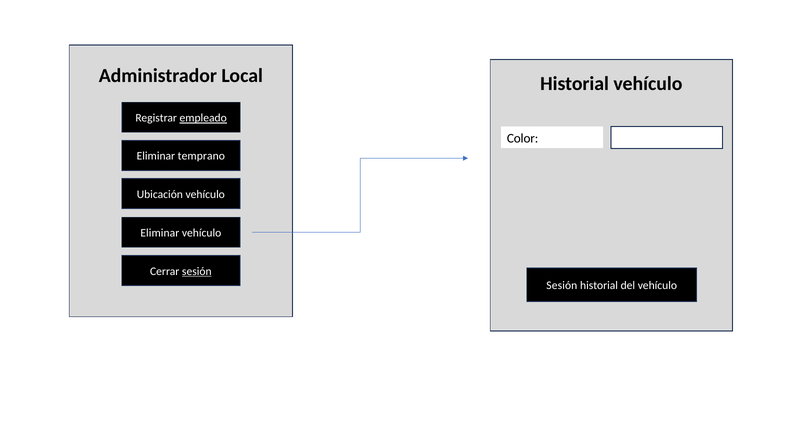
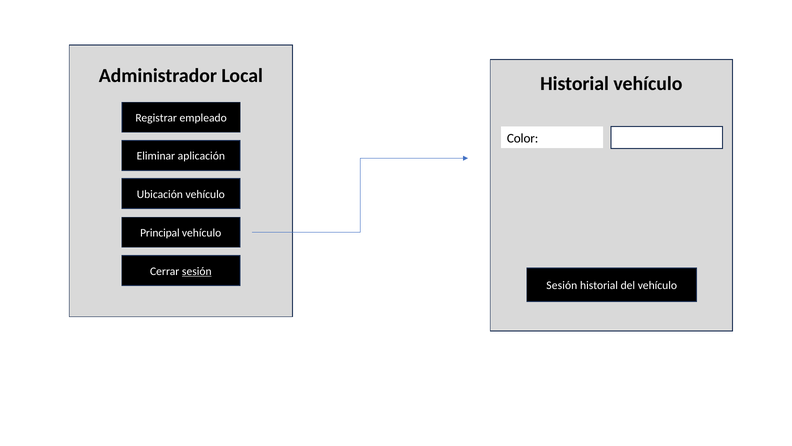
empleado underline: present -> none (203, 118)
temprano: temprano -> aplicación (201, 156)
Eliminar: Eliminar -> Principal (160, 233)
